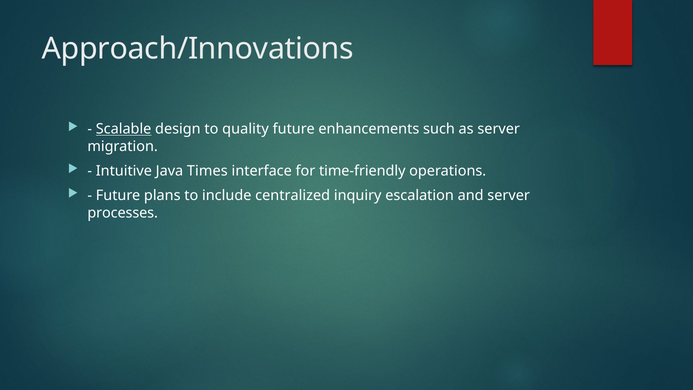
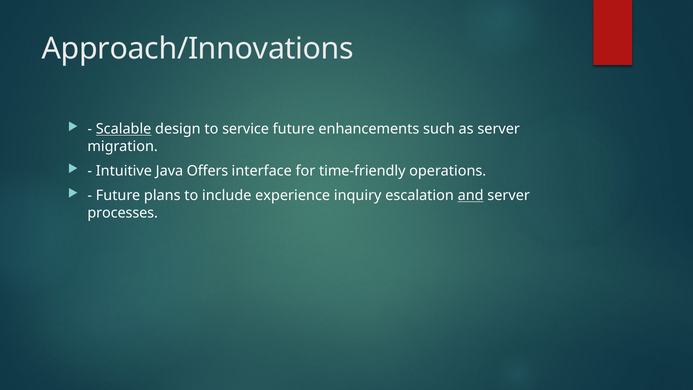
quality: quality -> service (246, 129)
Times: Times -> Offers (207, 171)
centralized: centralized -> experience (293, 195)
and underline: none -> present (471, 195)
